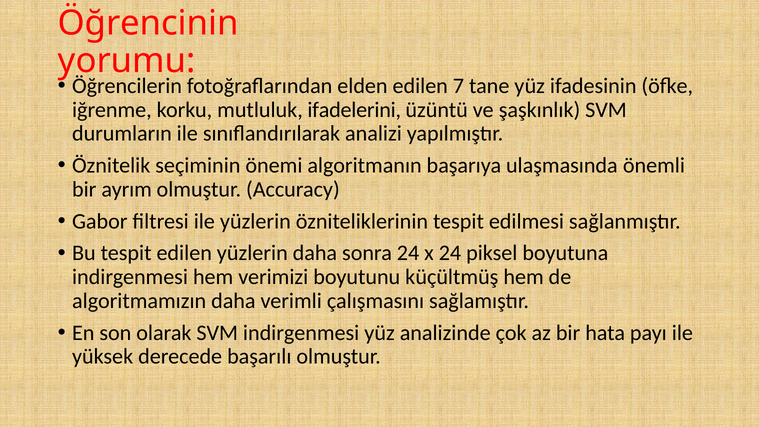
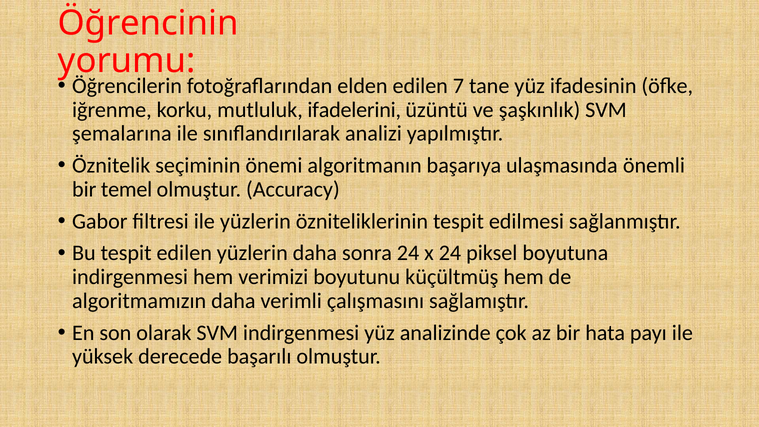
durumların: durumların -> şemalarına (122, 134)
ayrım: ayrım -> temel (127, 189)
